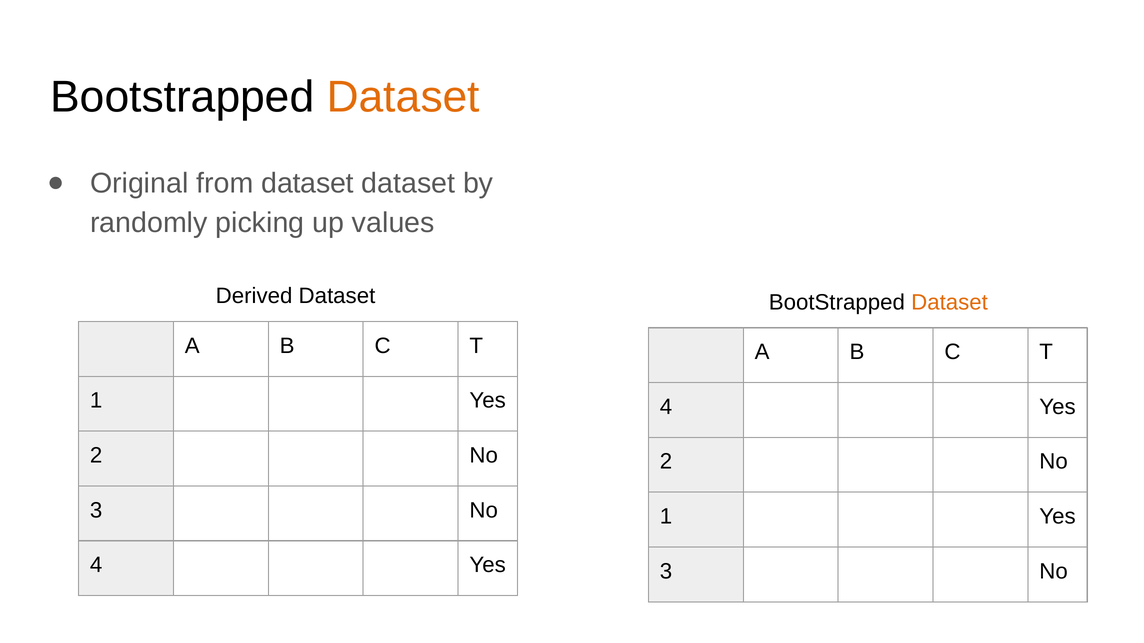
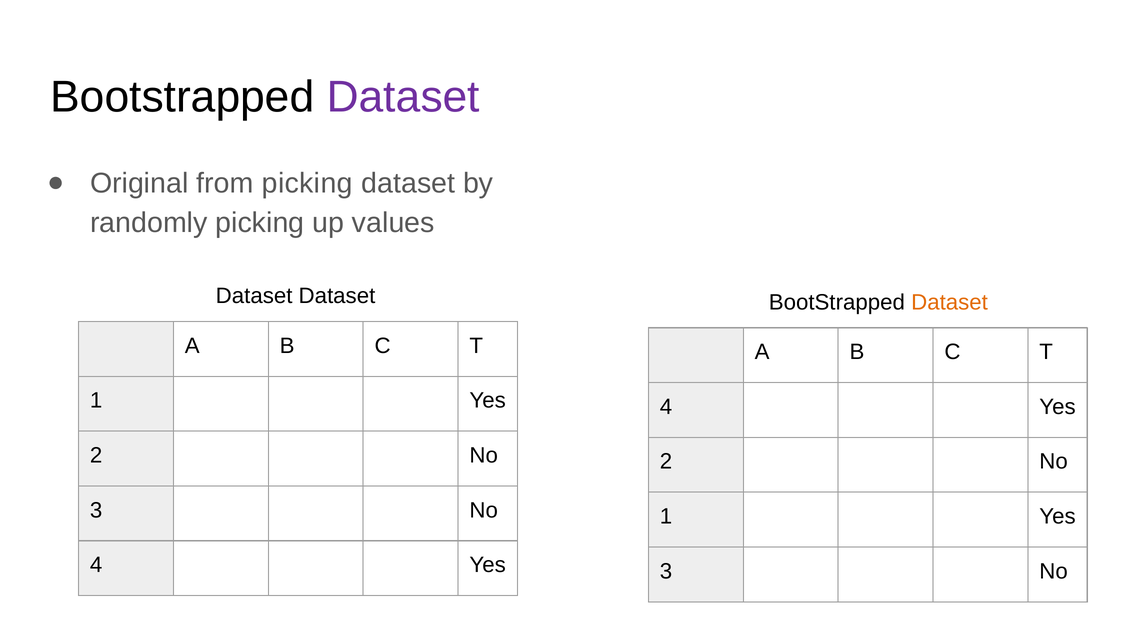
Dataset colour: orange -> purple (403, 97)
from dataset: dataset -> picking (307, 184)
Derived: Derived -> Dataset (254, 296)
